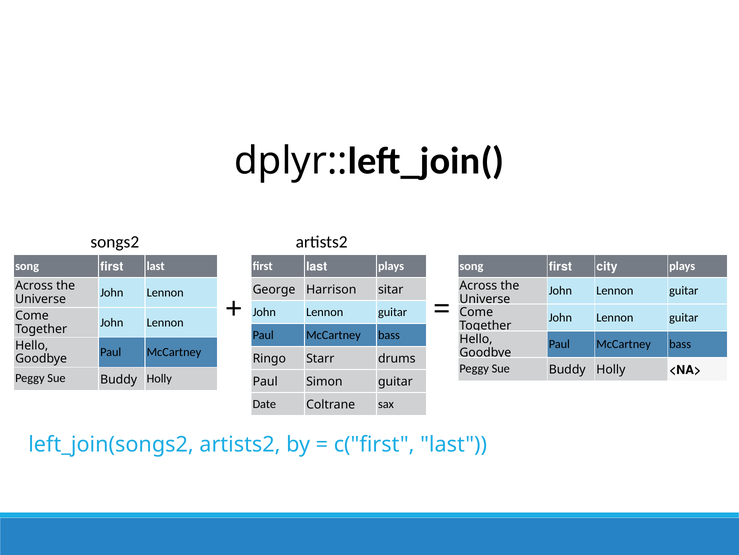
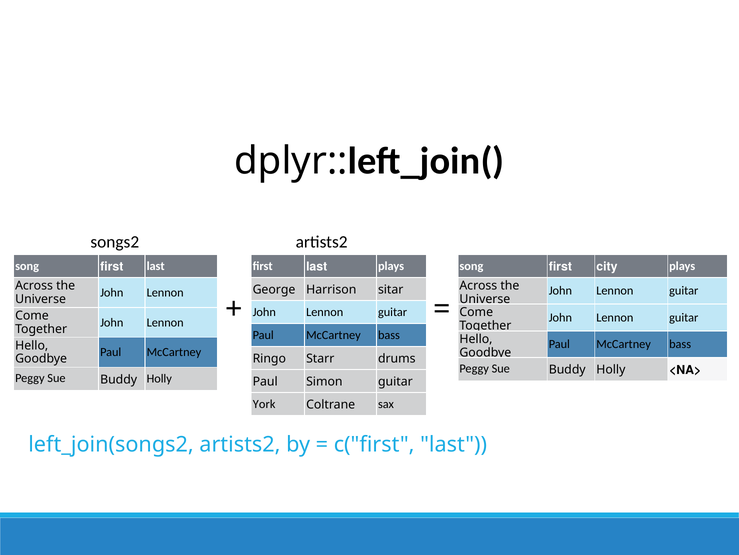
Date: Date -> York (264, 404)
